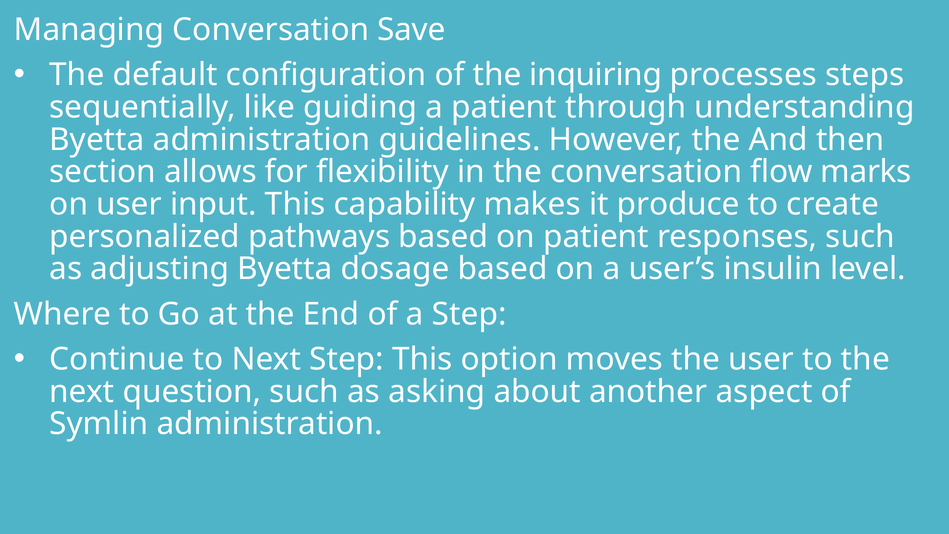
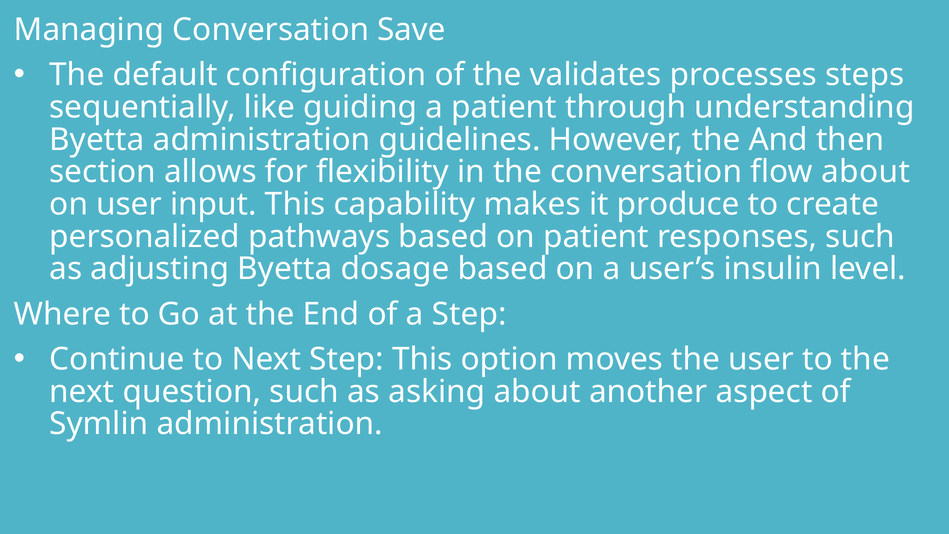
inquiring: inquiring -> validates (596, 75)
flow marks: marks -> about (866, 172)
